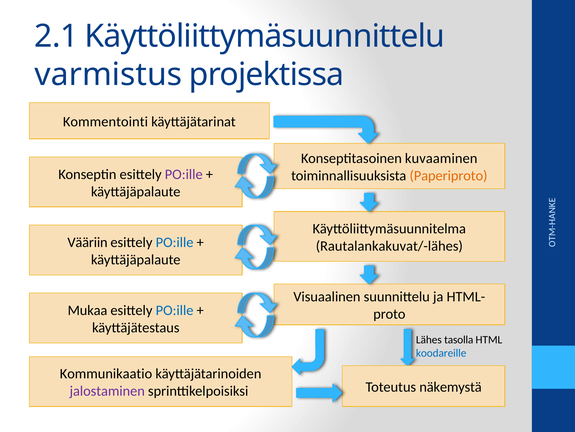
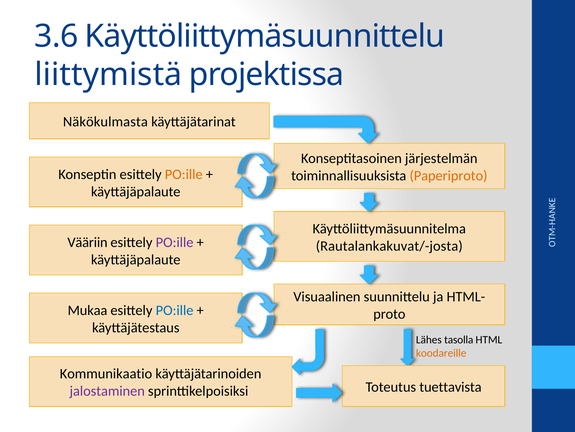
2.1: 2.1 -> 3.6 (56, 36)
varmistus: varmistus -> liittymistä (108, 75)
Kommentointi: Kommentointi -> Näkökulmasta (105, 122)
kuvaaminen: kuvaaminen -> järjestelmän (441, 158)
PO:ille colour: purple -> orange (184, 174)
PO:ille colour: blue -> purple (175, 242)
Rautalankakuvat/-lähes: Rautalankakuvat/-lähes -> Rautalankakuvat/-josta (389, 246)
koodareille colour: blue -> orange (441, 353)
näkemystä: näkemystä -> tuettavista (450, 386)
